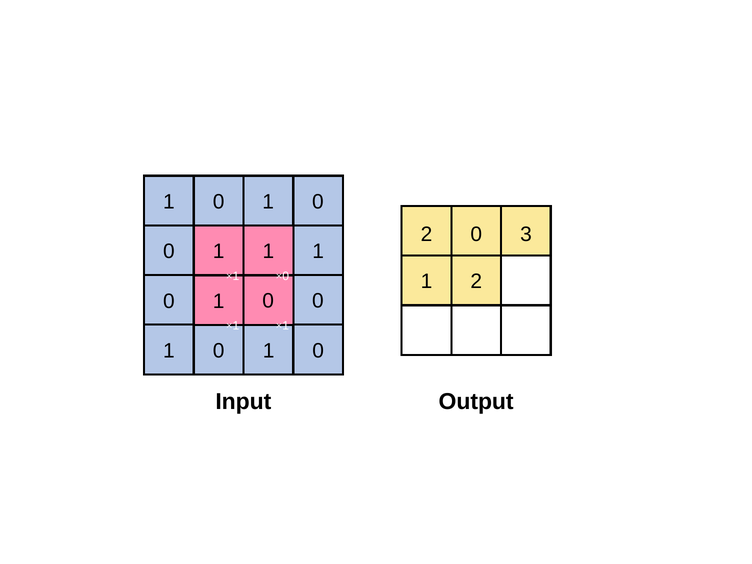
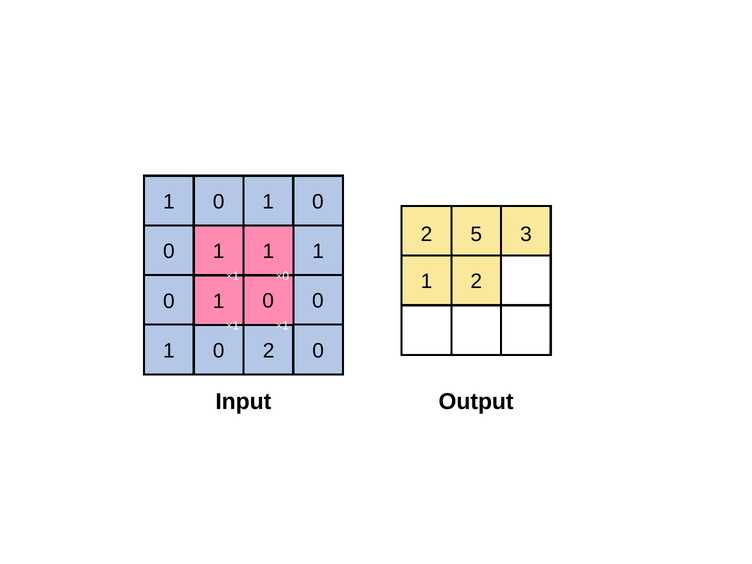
2 0: 0 -> 5 (476, 235)
1: 1 -> 2 (269, 351)
